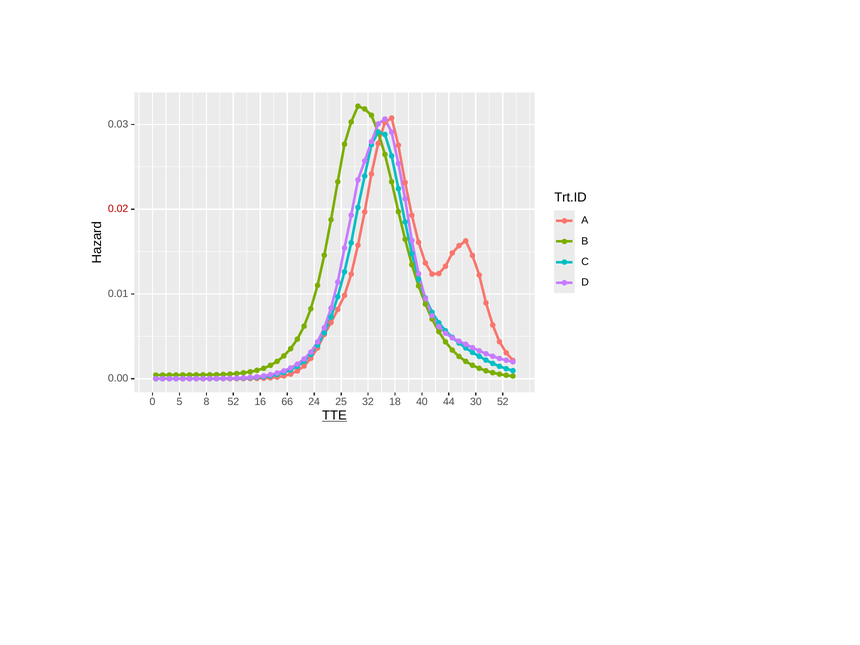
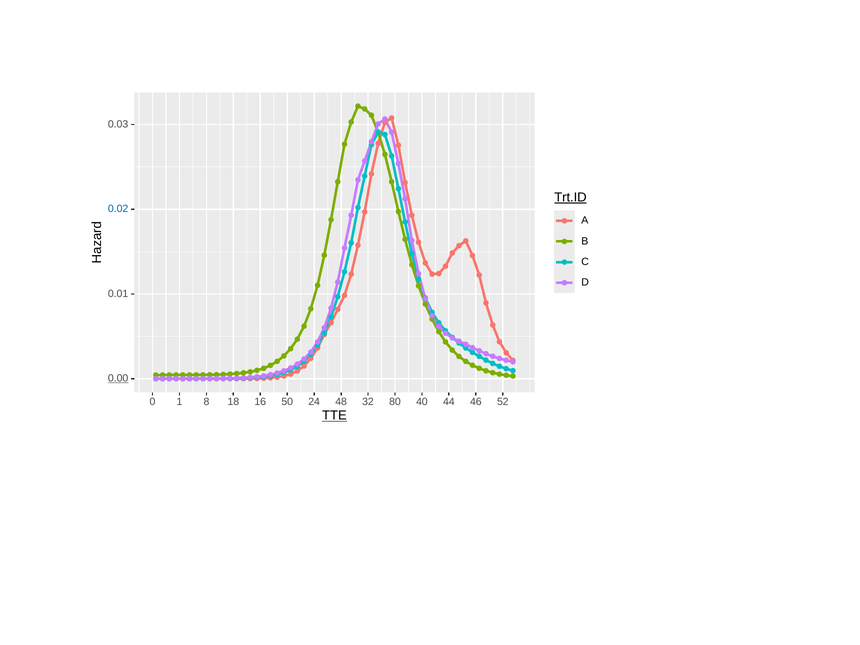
Trt.ID underline: none -> present (571, 197)
0.02 colour: red -> blue (118, 209)
0.00 underline: none -> present (118, 378)
5: 5 -> 1 (179, 402)
8 52: 52 -> 18 (233, 402)
66: 66 -> 50 (287, 402)
25: 25 -> 48 (341, 402)
18: 18 -> 80 (395, 402)
30: 30 -> 46 (476, 402)
